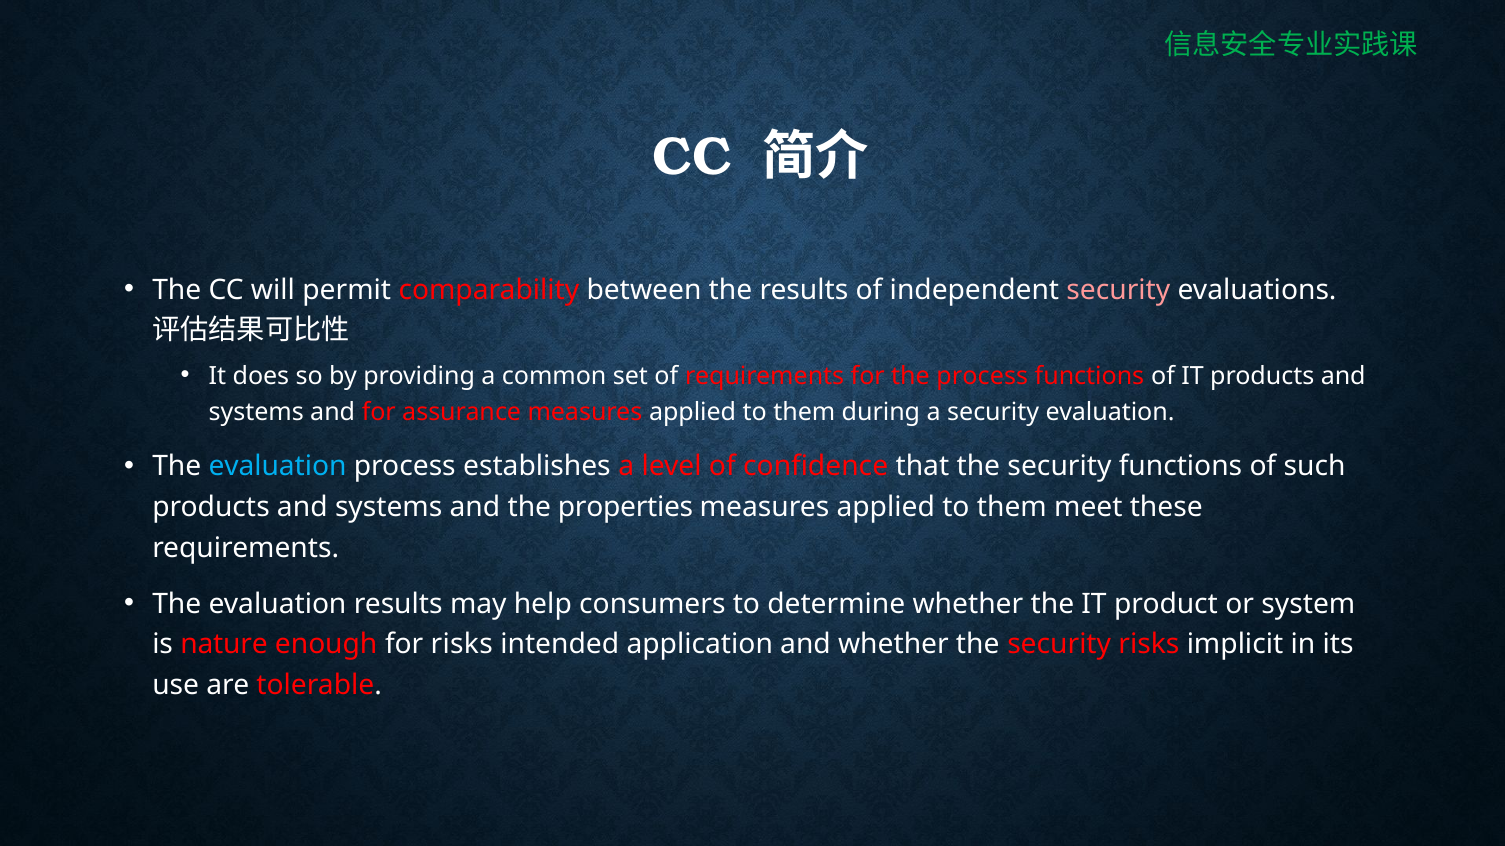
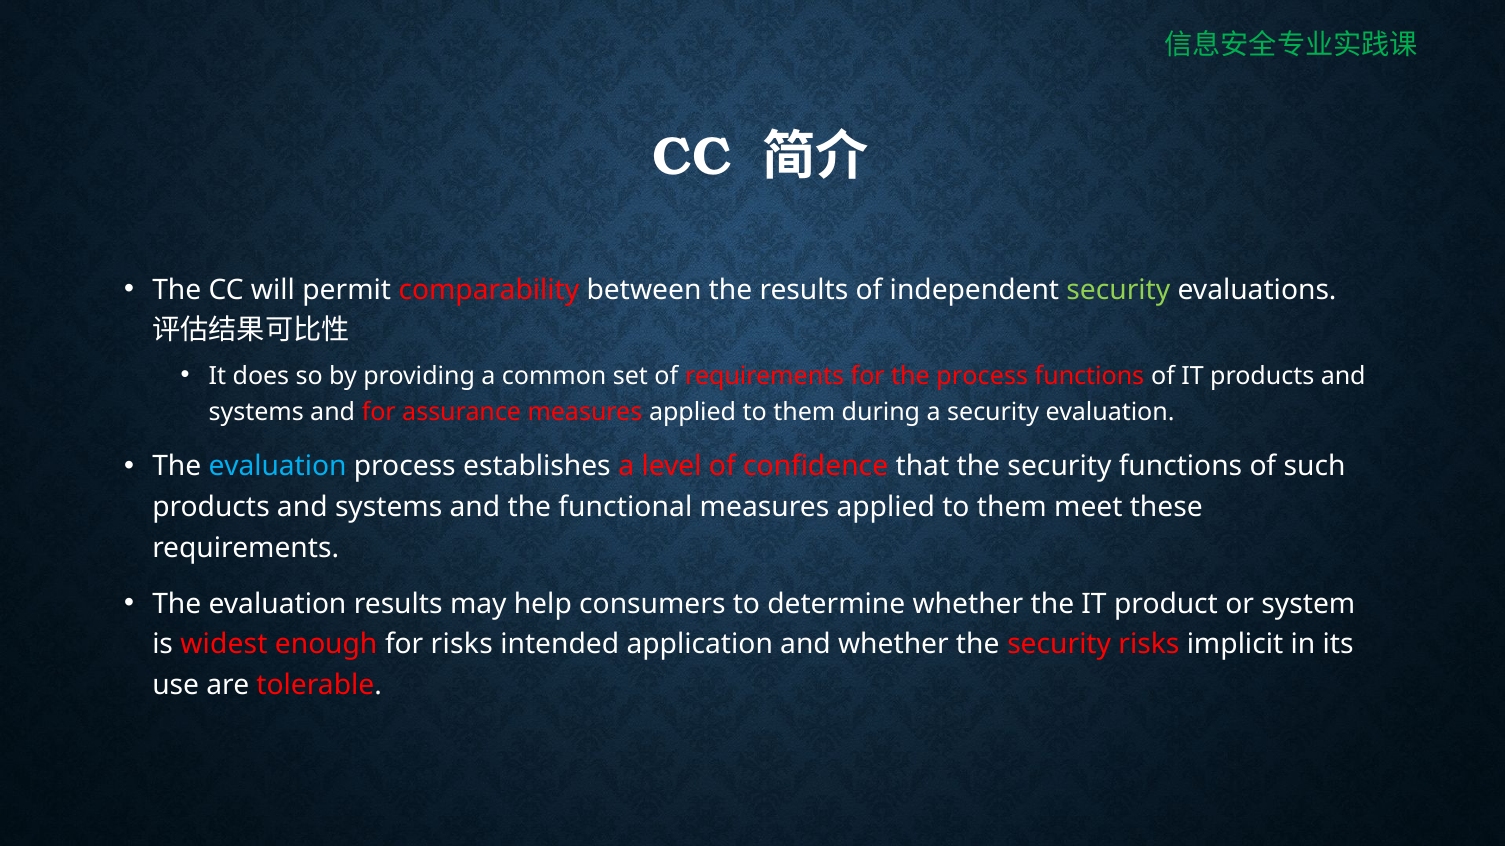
security colour: pink -> light green (1118, 290)
properties: properties -> functional (625, 508)
nature: nature -> widest (224, 645)
